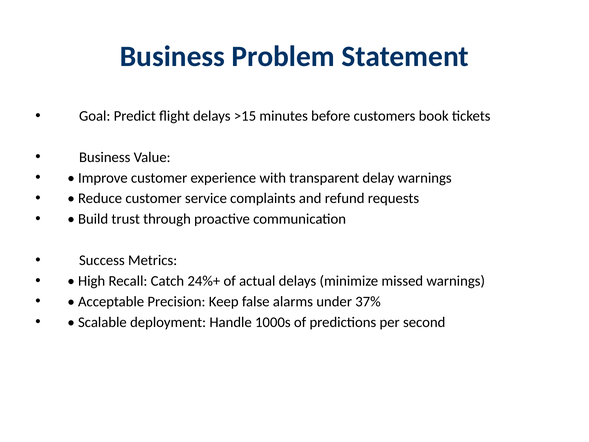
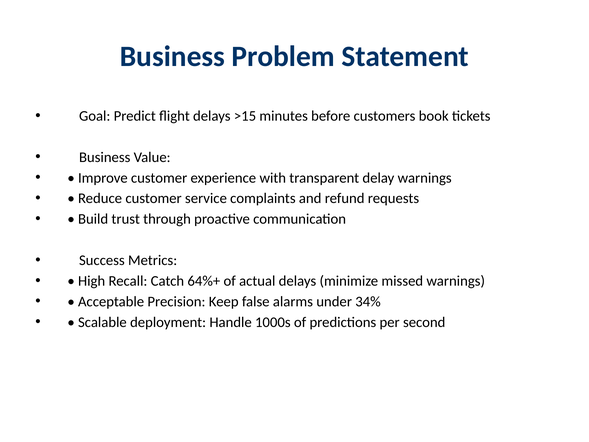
24%+: 24%+ -> 64%+ (204, 281)
37%: 37% -> 34% (368, 301)
